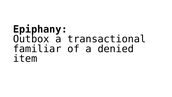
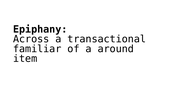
Outbox: Outbox -> Across (31, 39)
denied: denied -> around (116, 49)
